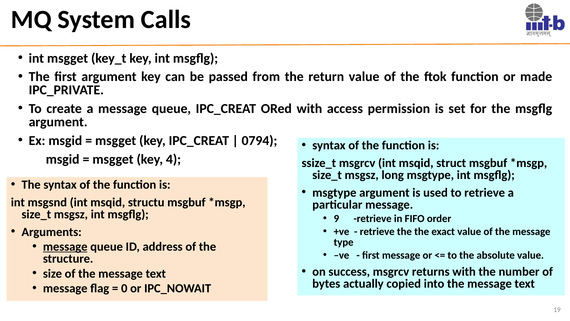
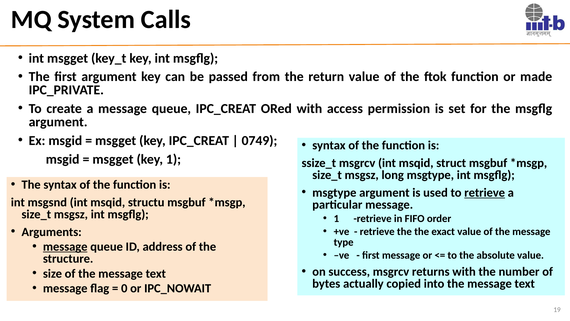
0794: 0794 -> 0749 (259, 140)
key 4: 4 -> 1 (173, 159)
retrieve underline: none -> present (485, 192)
9: 9 -> 1 (336, 218)
